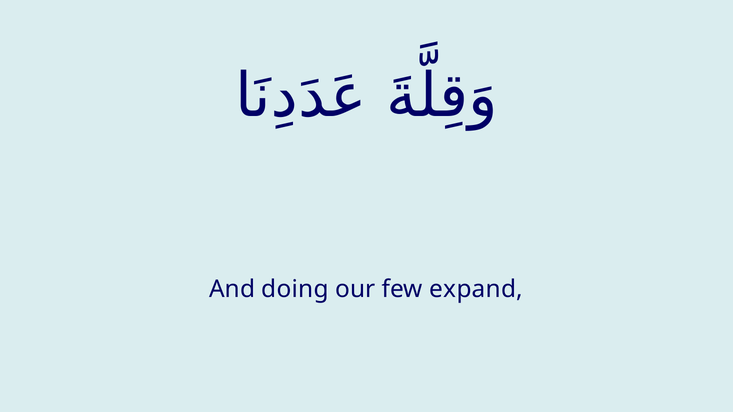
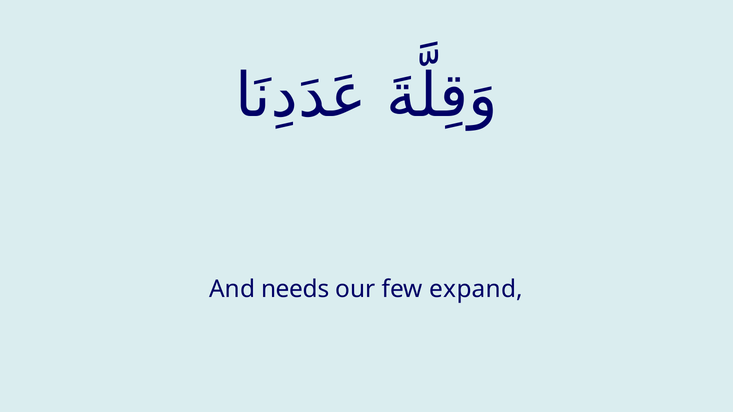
doing: doing -> needs (295, 289)
